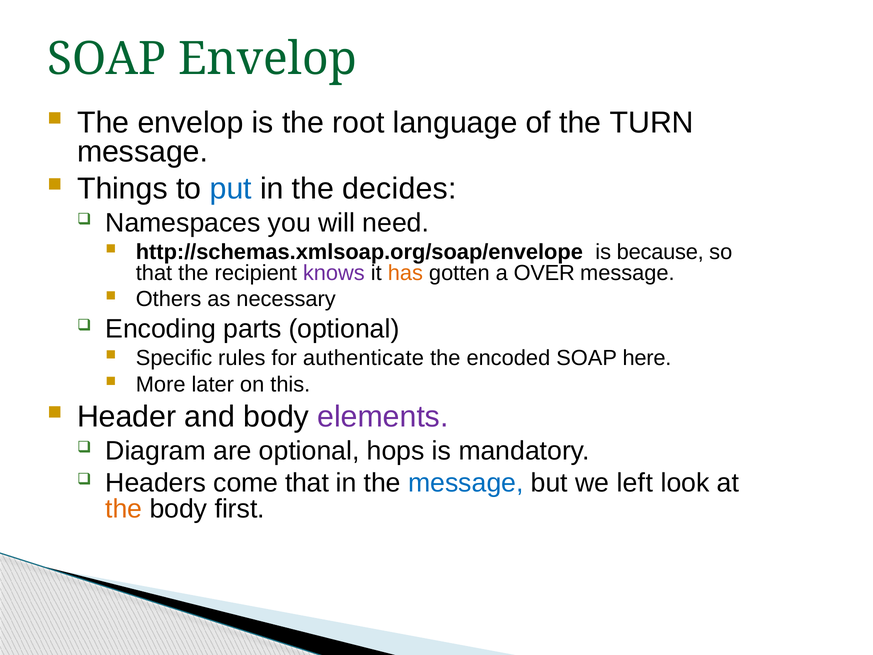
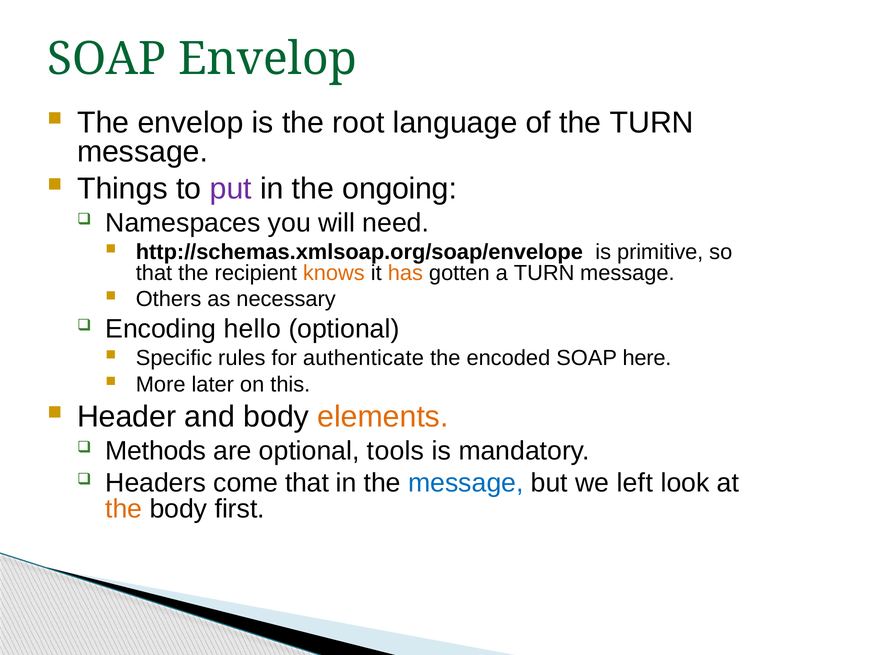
put colour: blue -> purple (231, 189)
decides: decides -> ongoing (400, 189)
because: because -> primitive (660, 252)
knows colour: purple -> orange (334, 273)
a OVER: OVER -> TURN (544, 273)
parts: parts -> hello (252, 329)
elements colour: purple -> orange (383, 417)
Diagram: Diagram -> Methods (156, 451)
hops: hops -> tools (396, 451)
